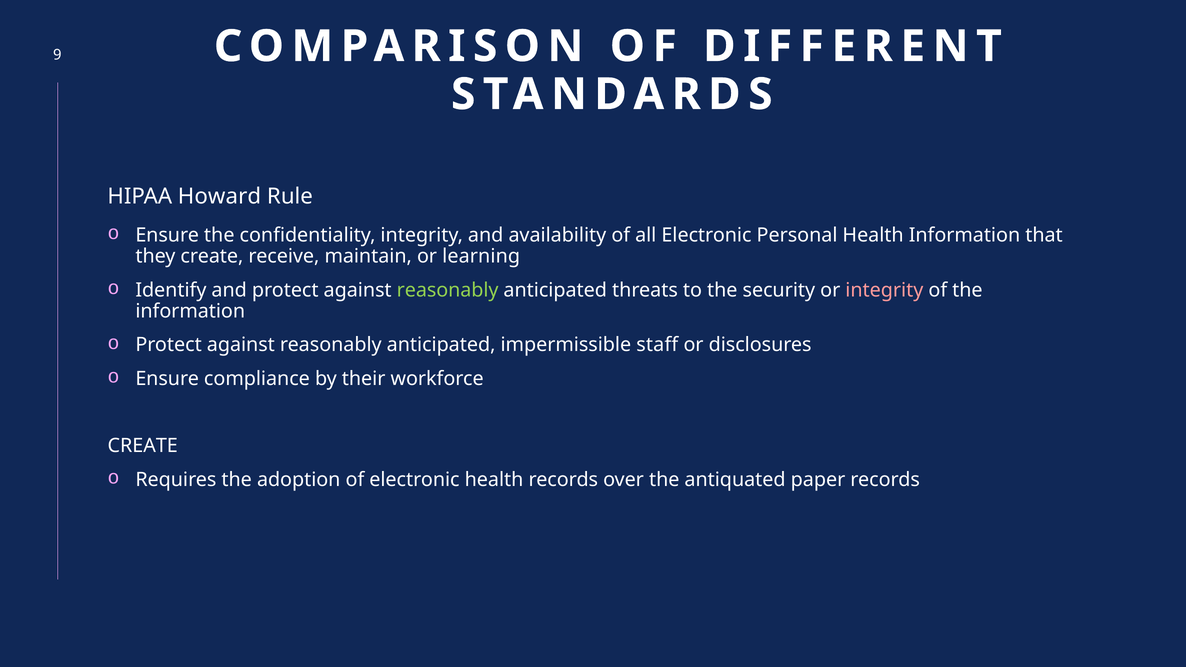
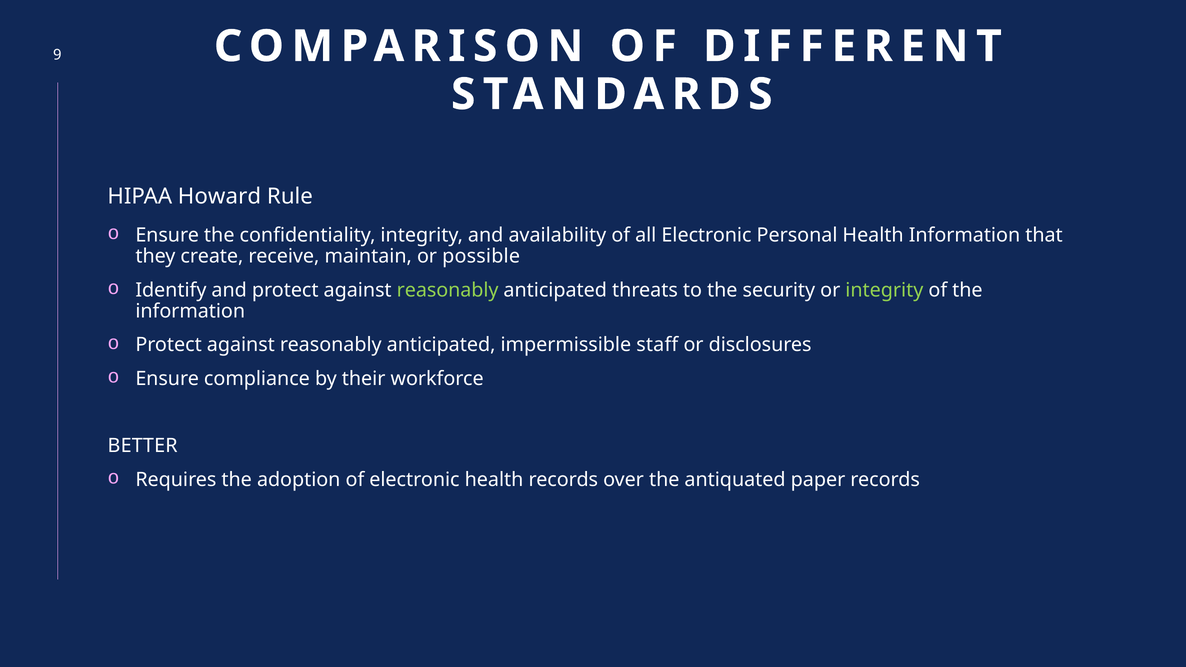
learning: learning -> possible (481, 256)
integrity colour: pink -> light green (884, 290)
CREATE: CREATE -> BETTER (143, 446)
